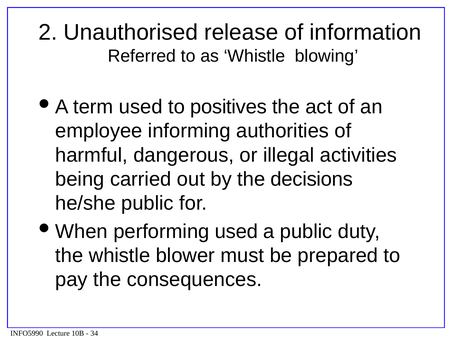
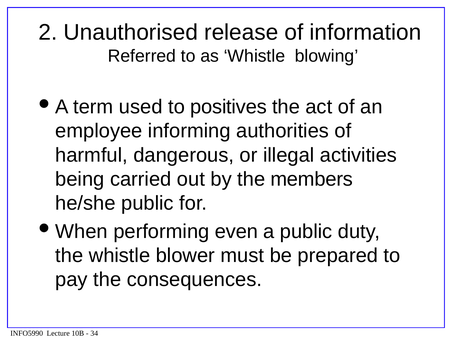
decisions: decisions -> members (312, 179)
performing used: used -> even (236, 231)
